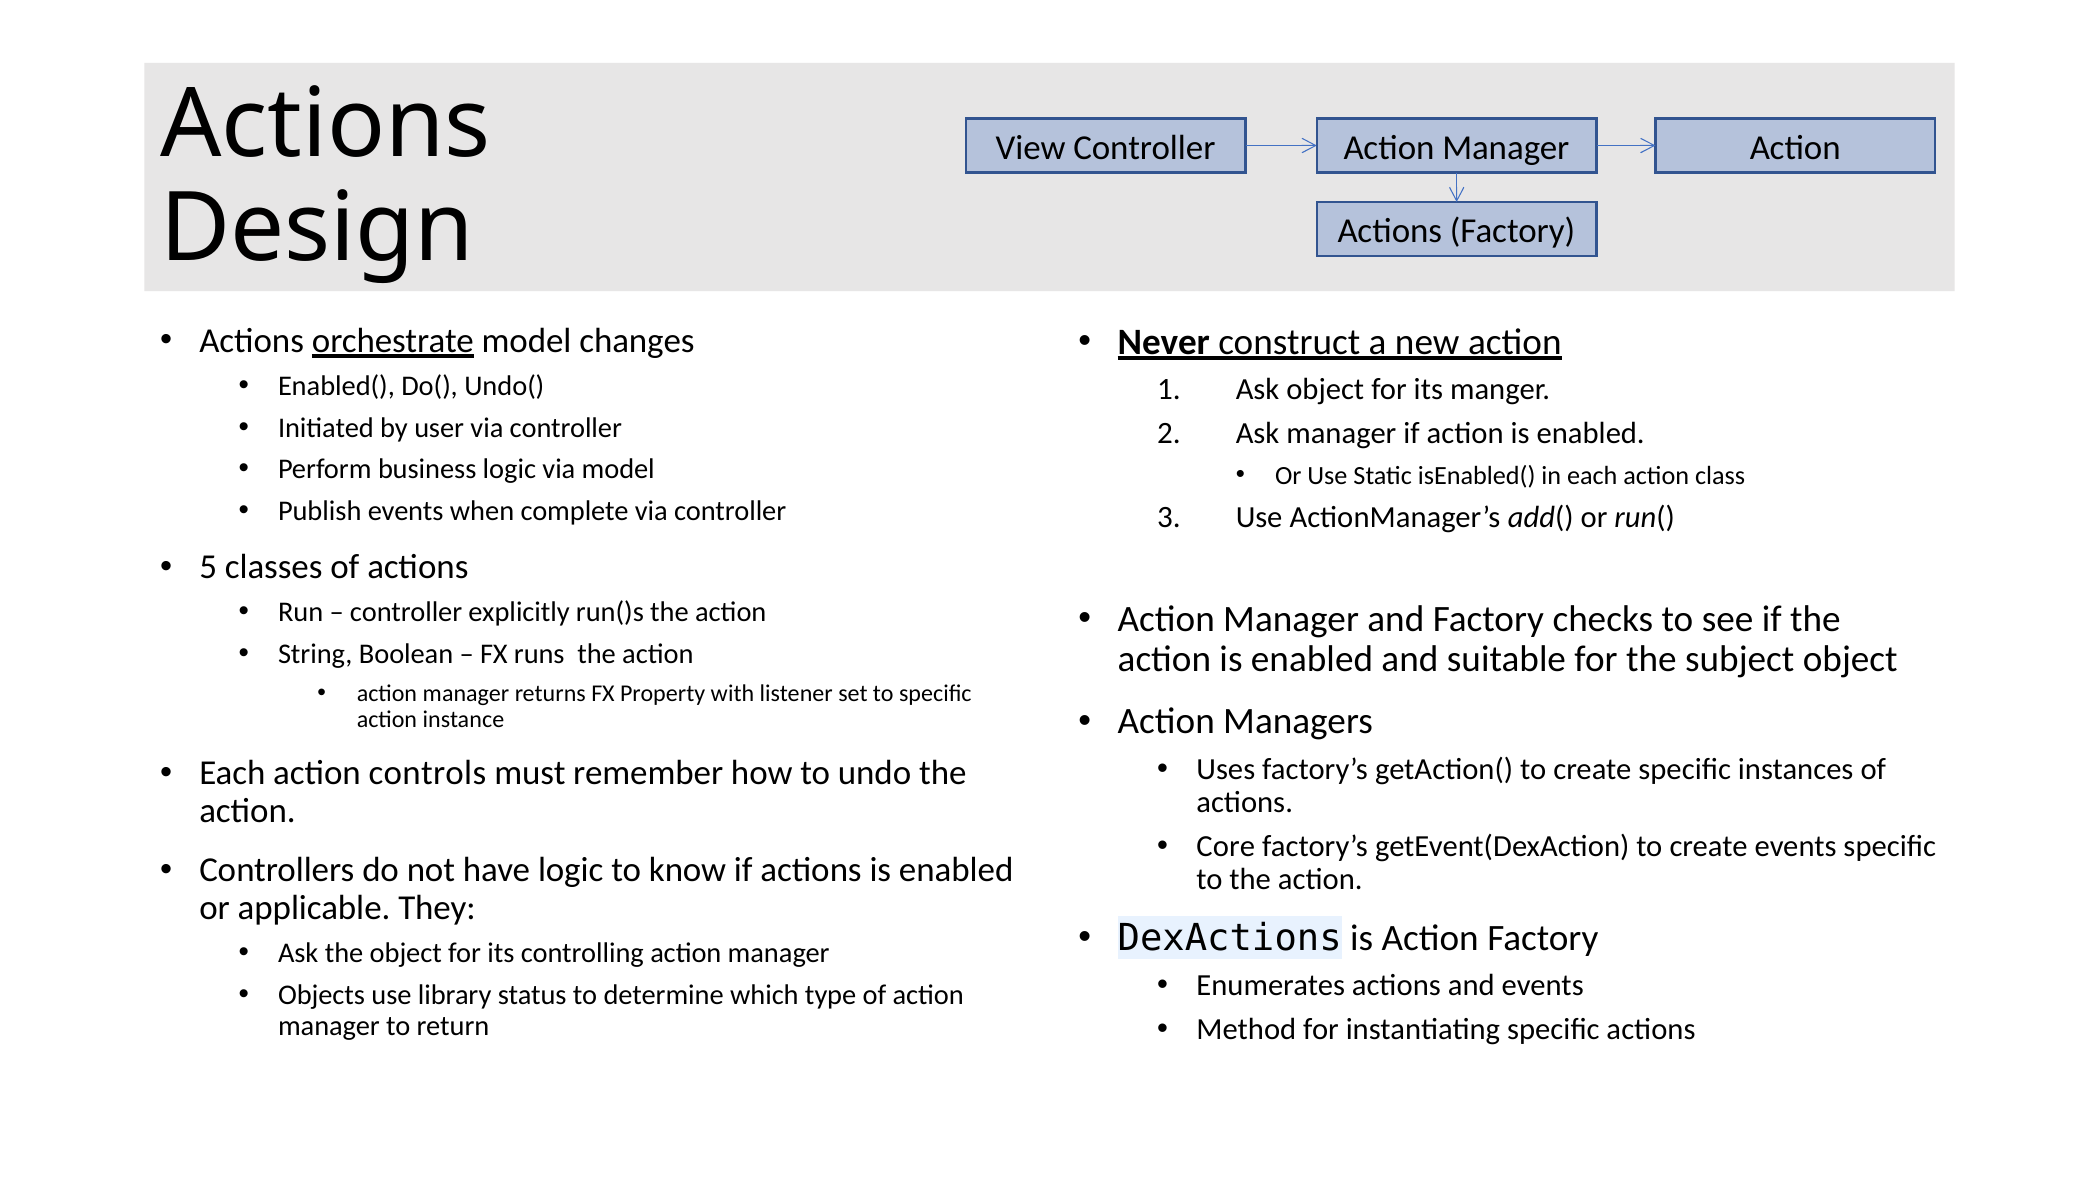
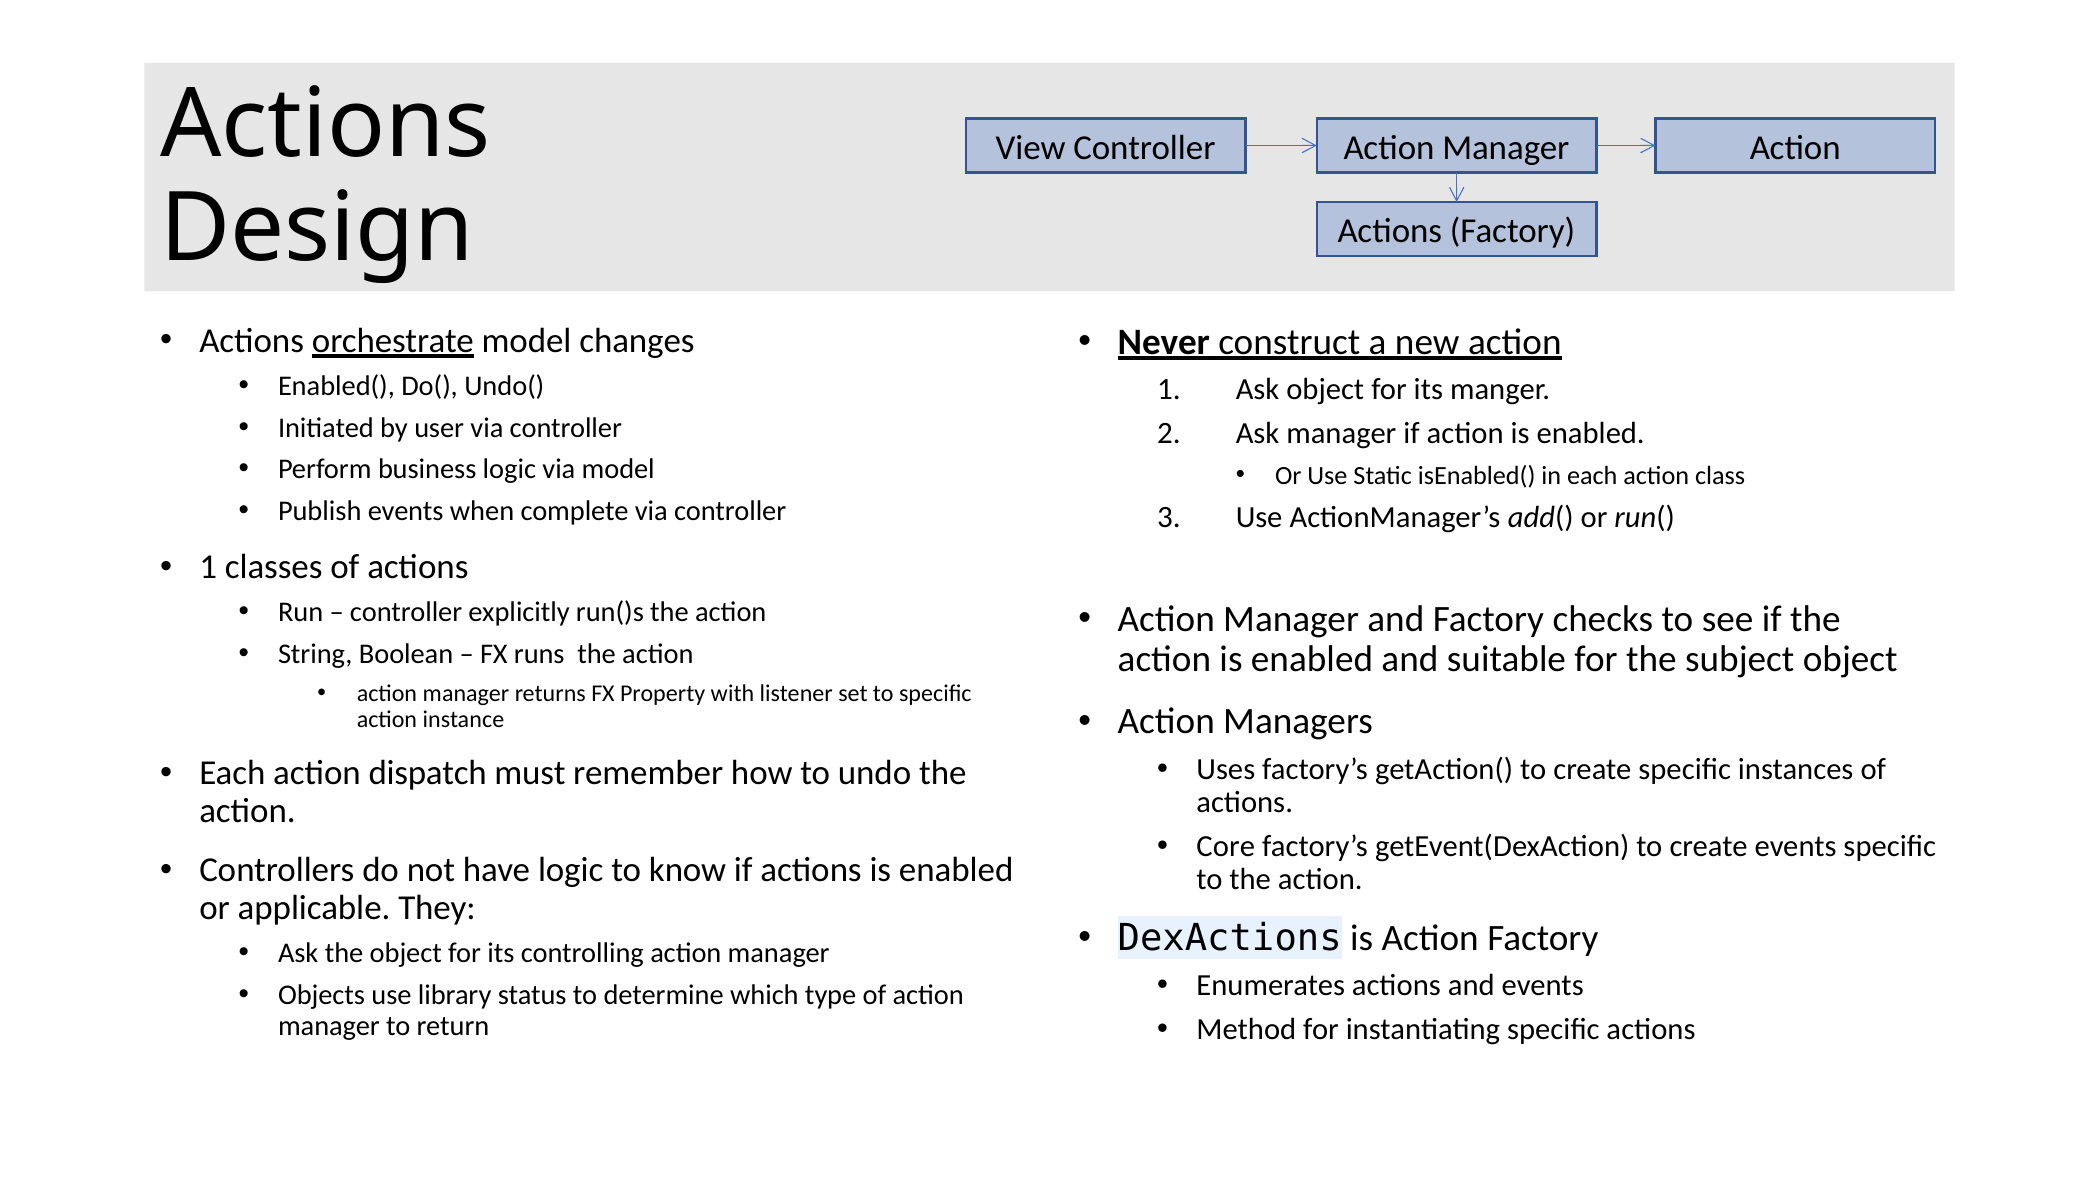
5: 5 -> 1 (208, 567)
controls: controls -> dispatch (428, 773)
